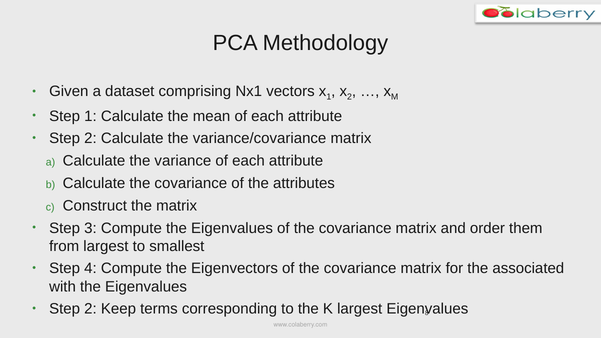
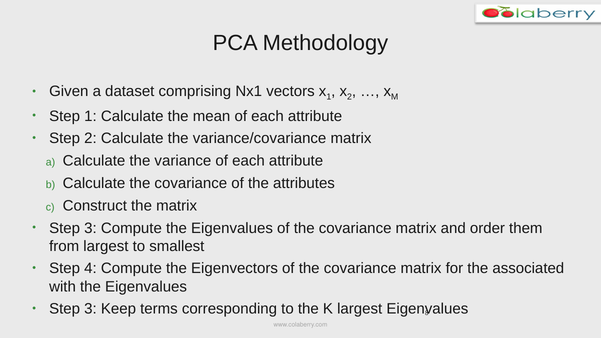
2: 2 -> 3 (90, 309)
